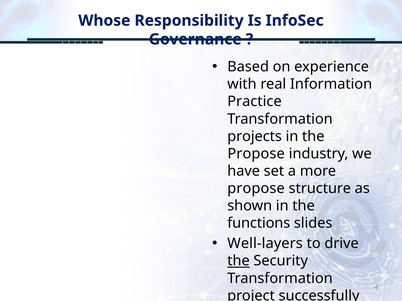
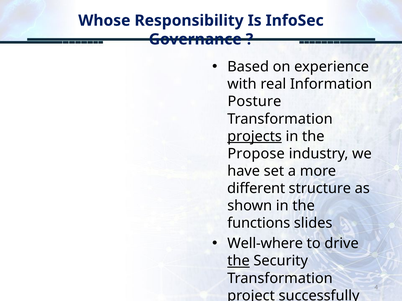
Practice: Practice -> Posture (254, 102)
projects underline: none -> present (255, 137)
propose: propose -> different (256, 189)
Well-layers: Well-layers -> Well-where (265, 244)
